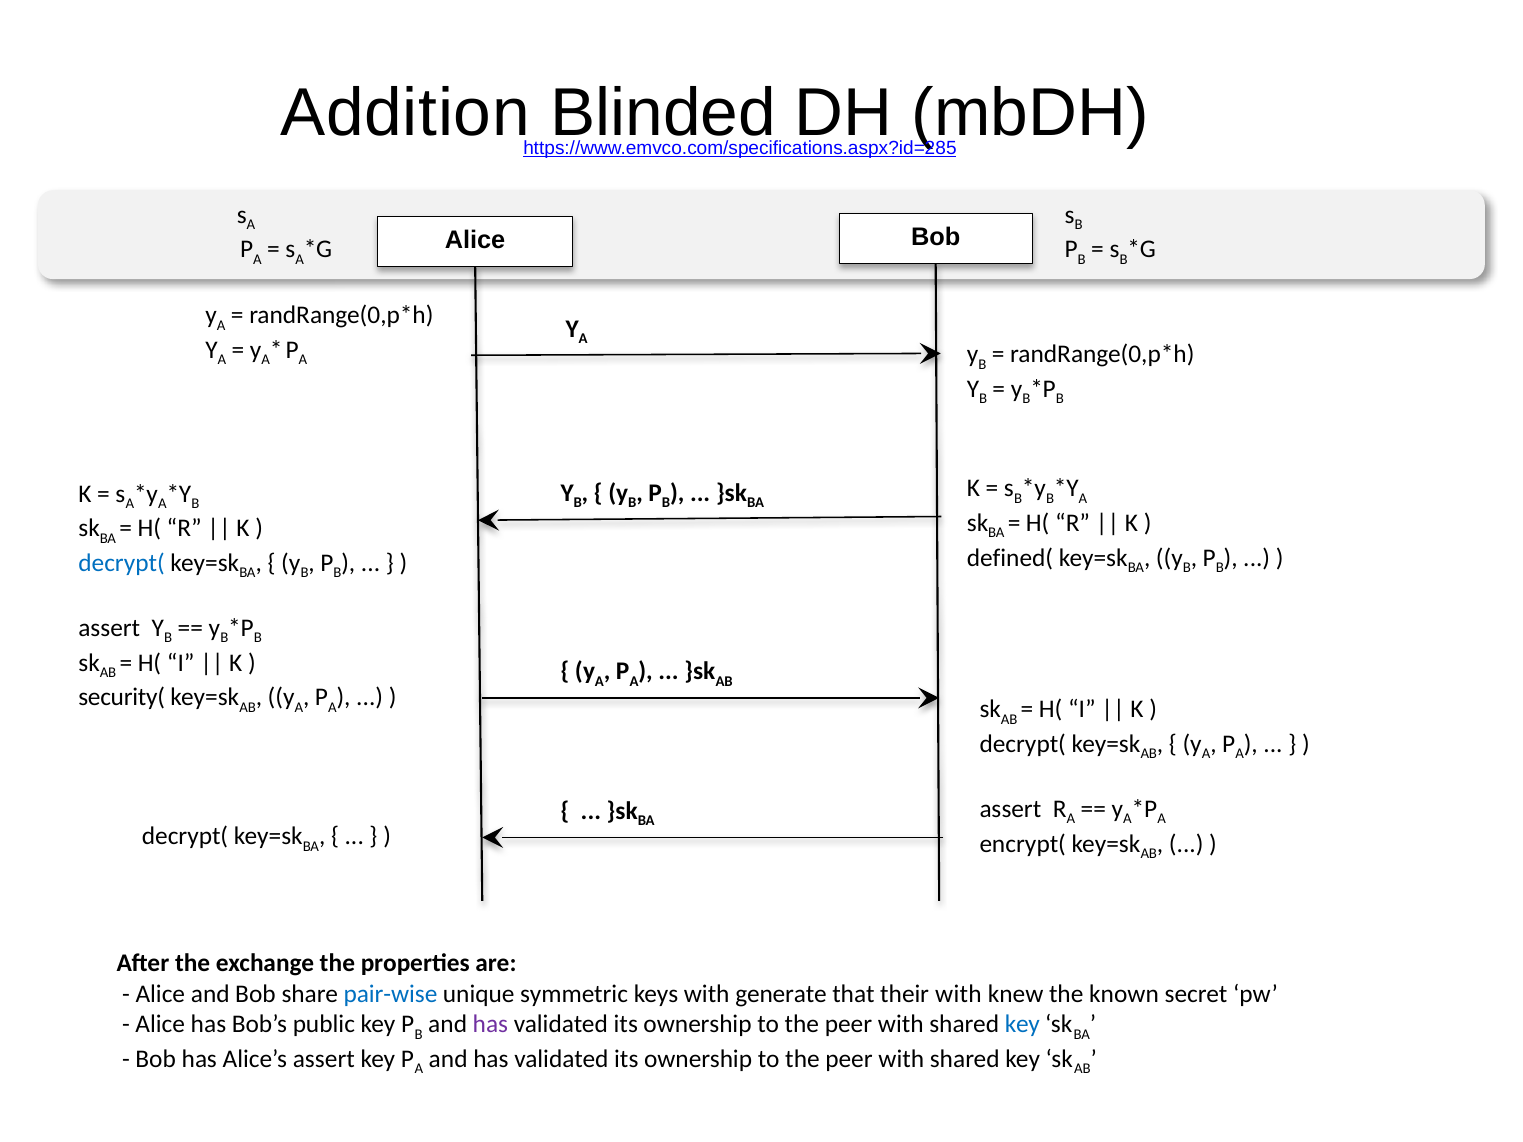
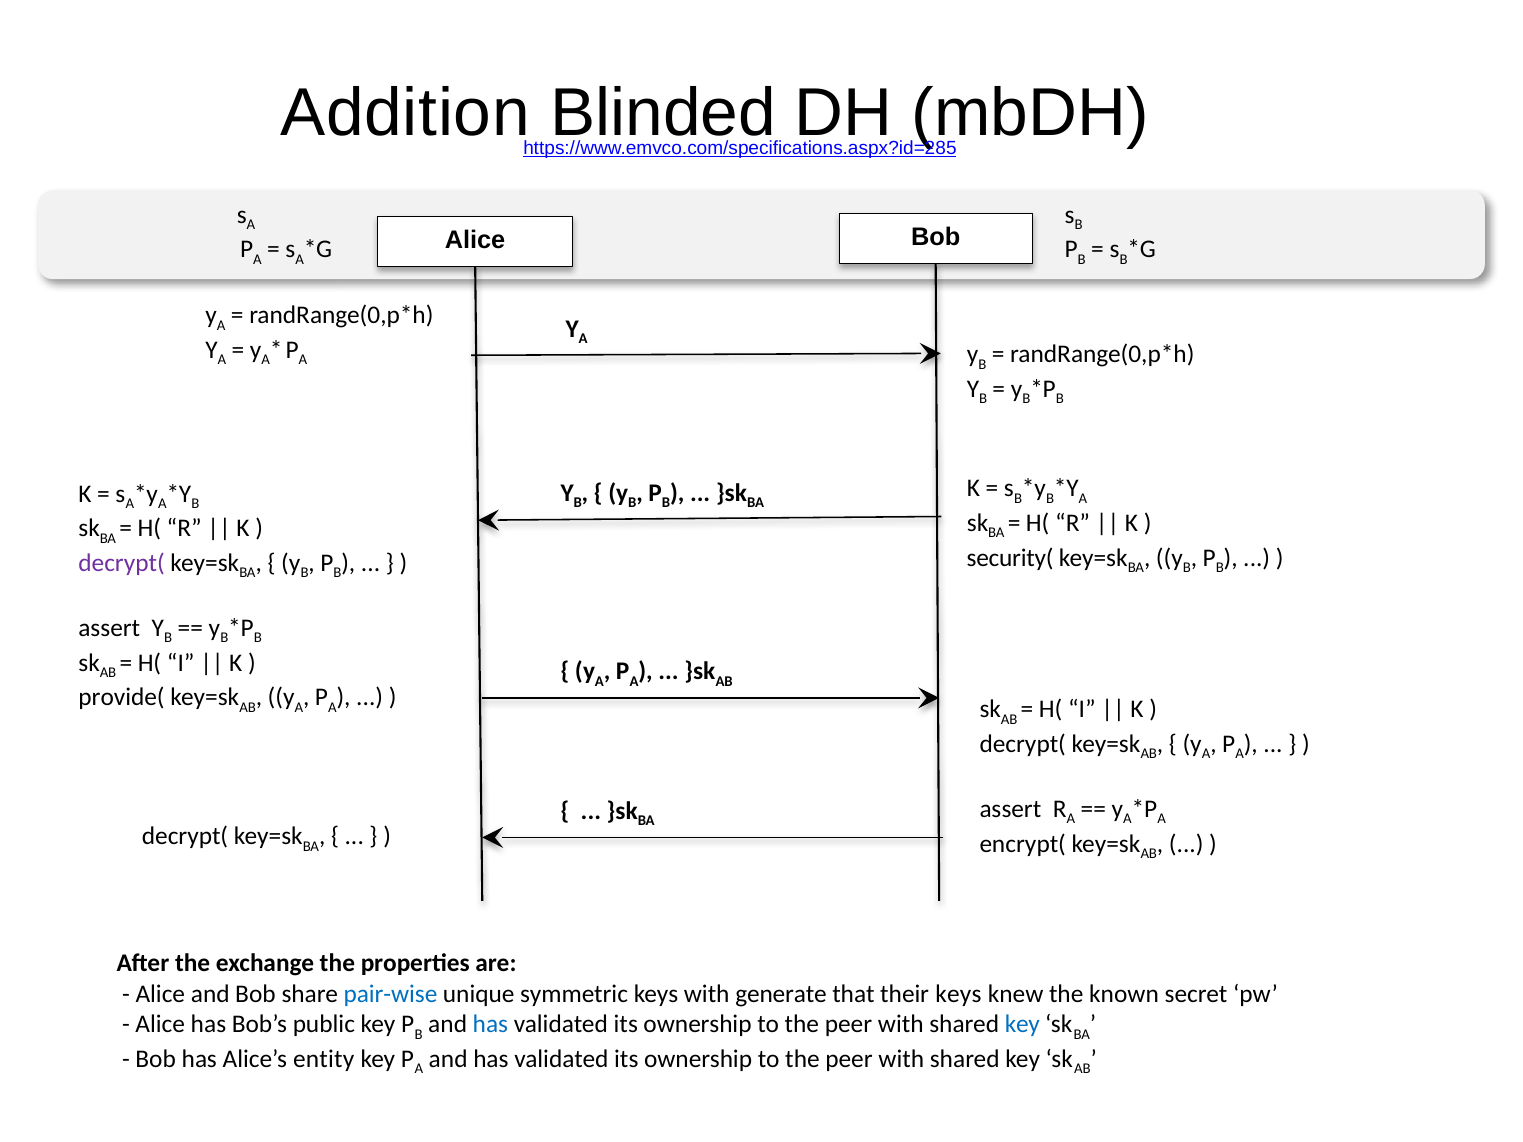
defined(: defined( -> security( (1010, 558)
decrypt( colour: blue -> purple (122, 563)
security(: security( -> provide( (122, 697)
their with: with -> keys (958, 994)
has colour: purple -> blue (490, 1025)
Alice’s assert: assert -> entity (324, 1059)
